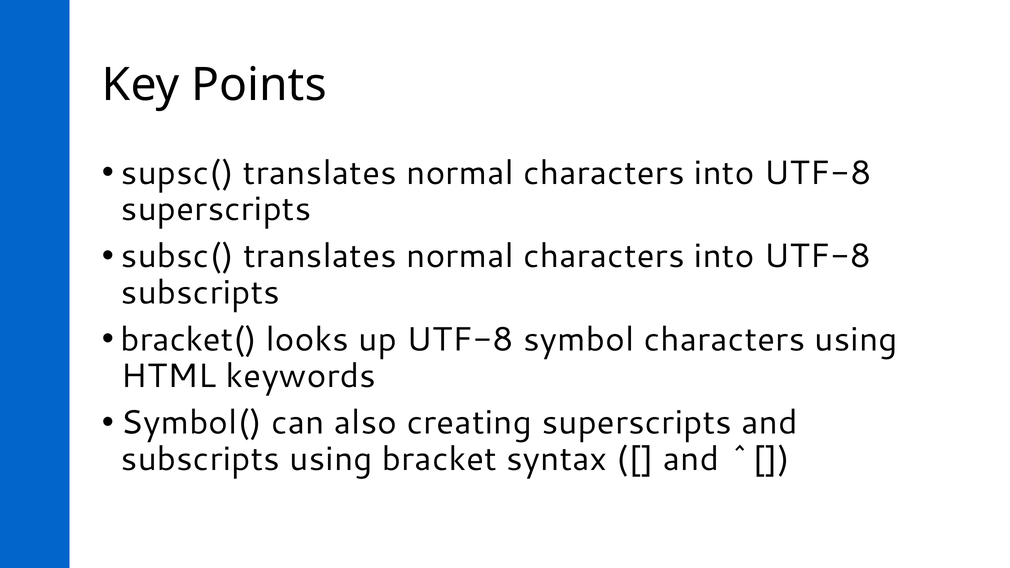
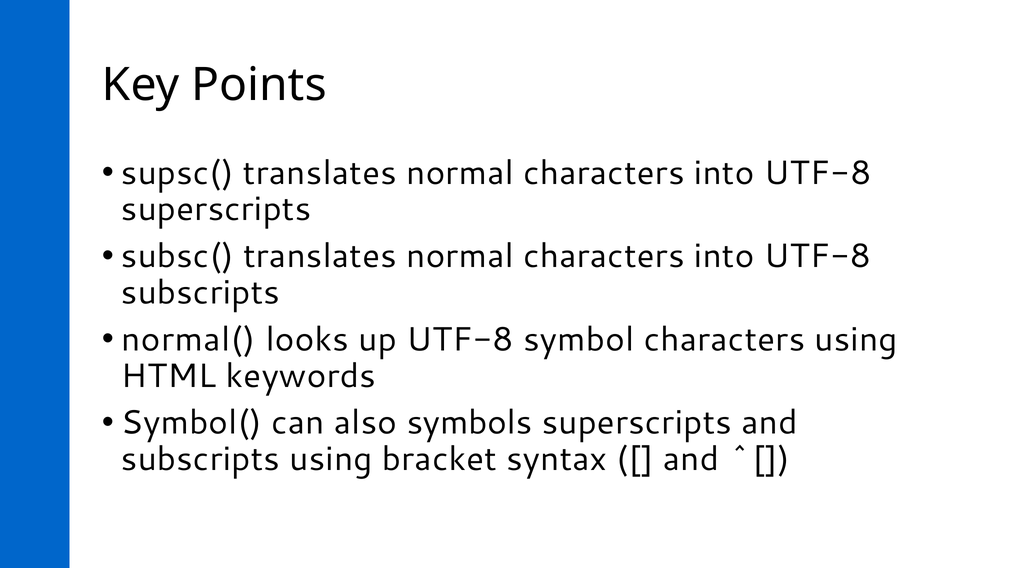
bracket(: bracket( -> normal( (188, 340)
creating: creating -> symbols (470, 423)
